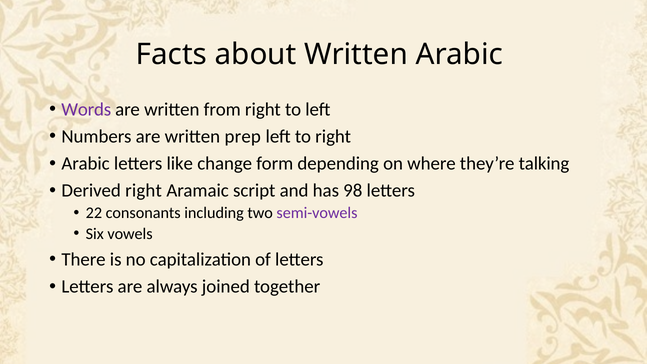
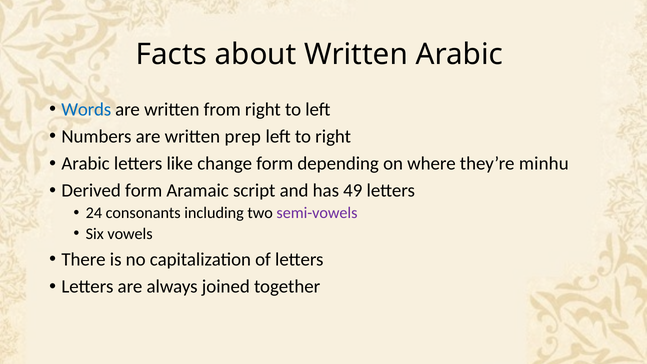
Words colour: purple -> blue (86, 109)
talking: talking -> minhu (544, 164)
Derived right: right -> form (144, 191)
98: 98 -> 49 (353, 191)
22: 22 -> 24 (94, 213)
